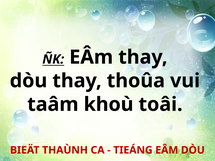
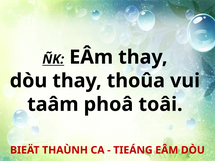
khoù: khoù -> phoâ (108, 105)
